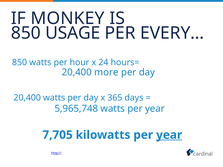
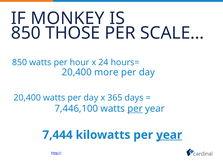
USAGE: USAGE -> THOSE (73, 33)
EVERY…: EVERY… -> SCALE… (172, 33)
5,965,748: 5,965,748 -> 7,446,100 (76, 109)
per underline: none -> present (135, 109)
7,705: 7,705 -> 7,444 (58, 135)
